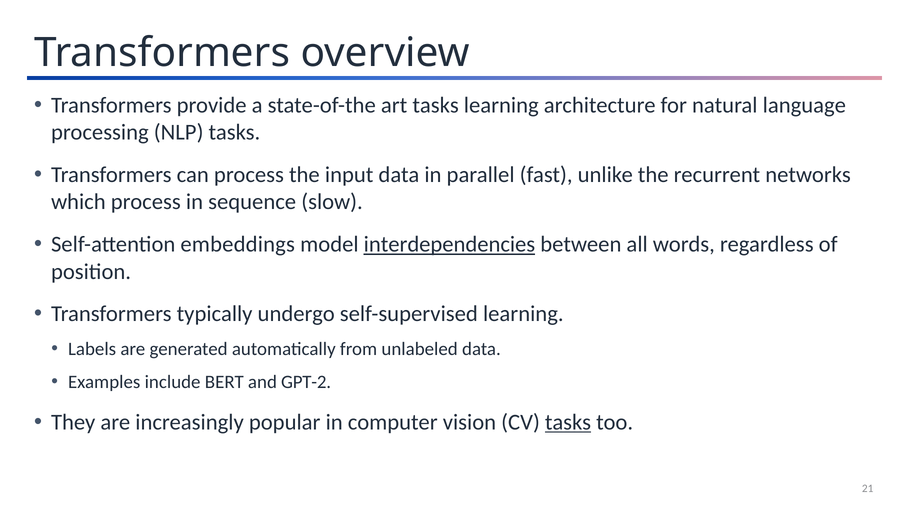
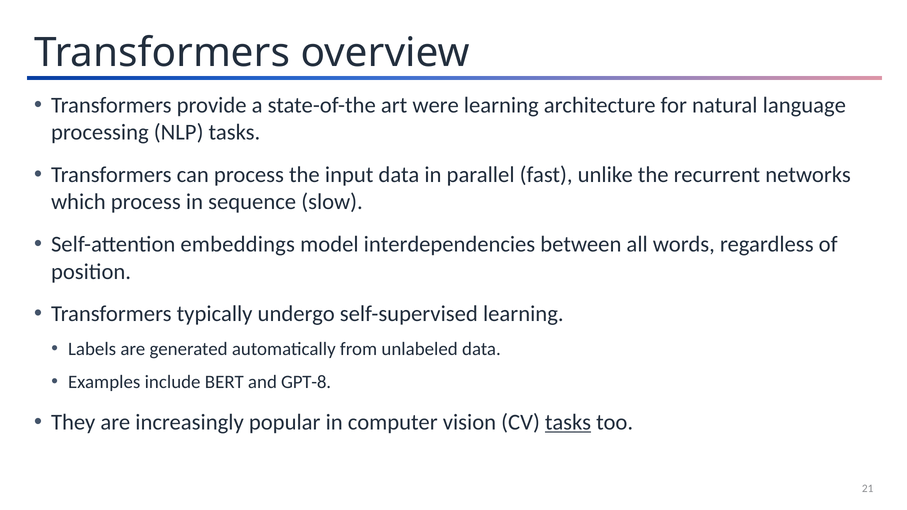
art tasks: tasks -> were (436, 105)
interdependencies underline: present -> none (449, 244)
GPT-2: GPT-2 -> GPT-8 (306, 382)
